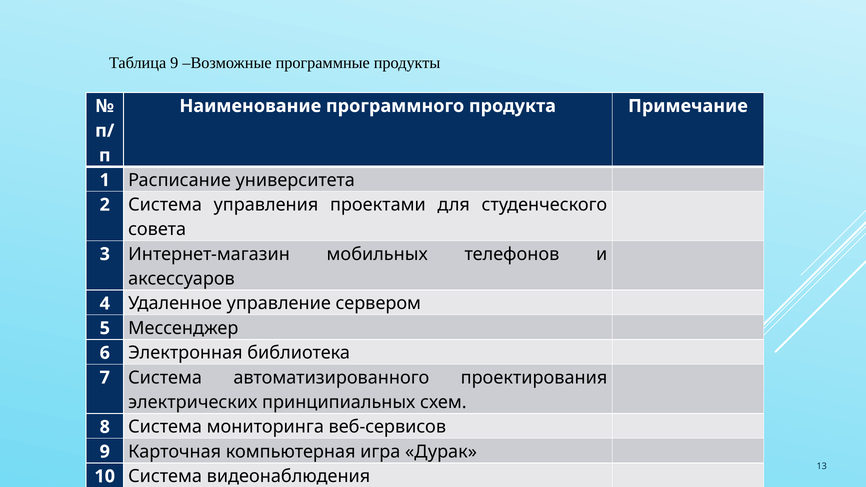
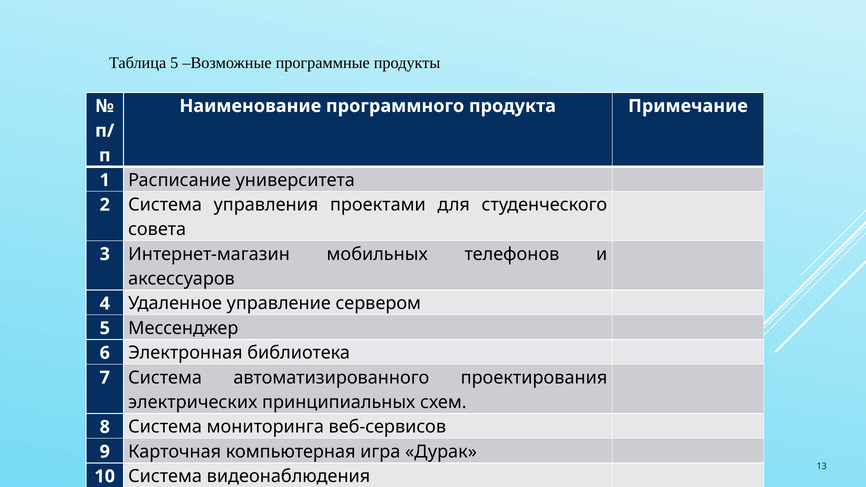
Таблица 9: 9 -> 5 (174, 63)
